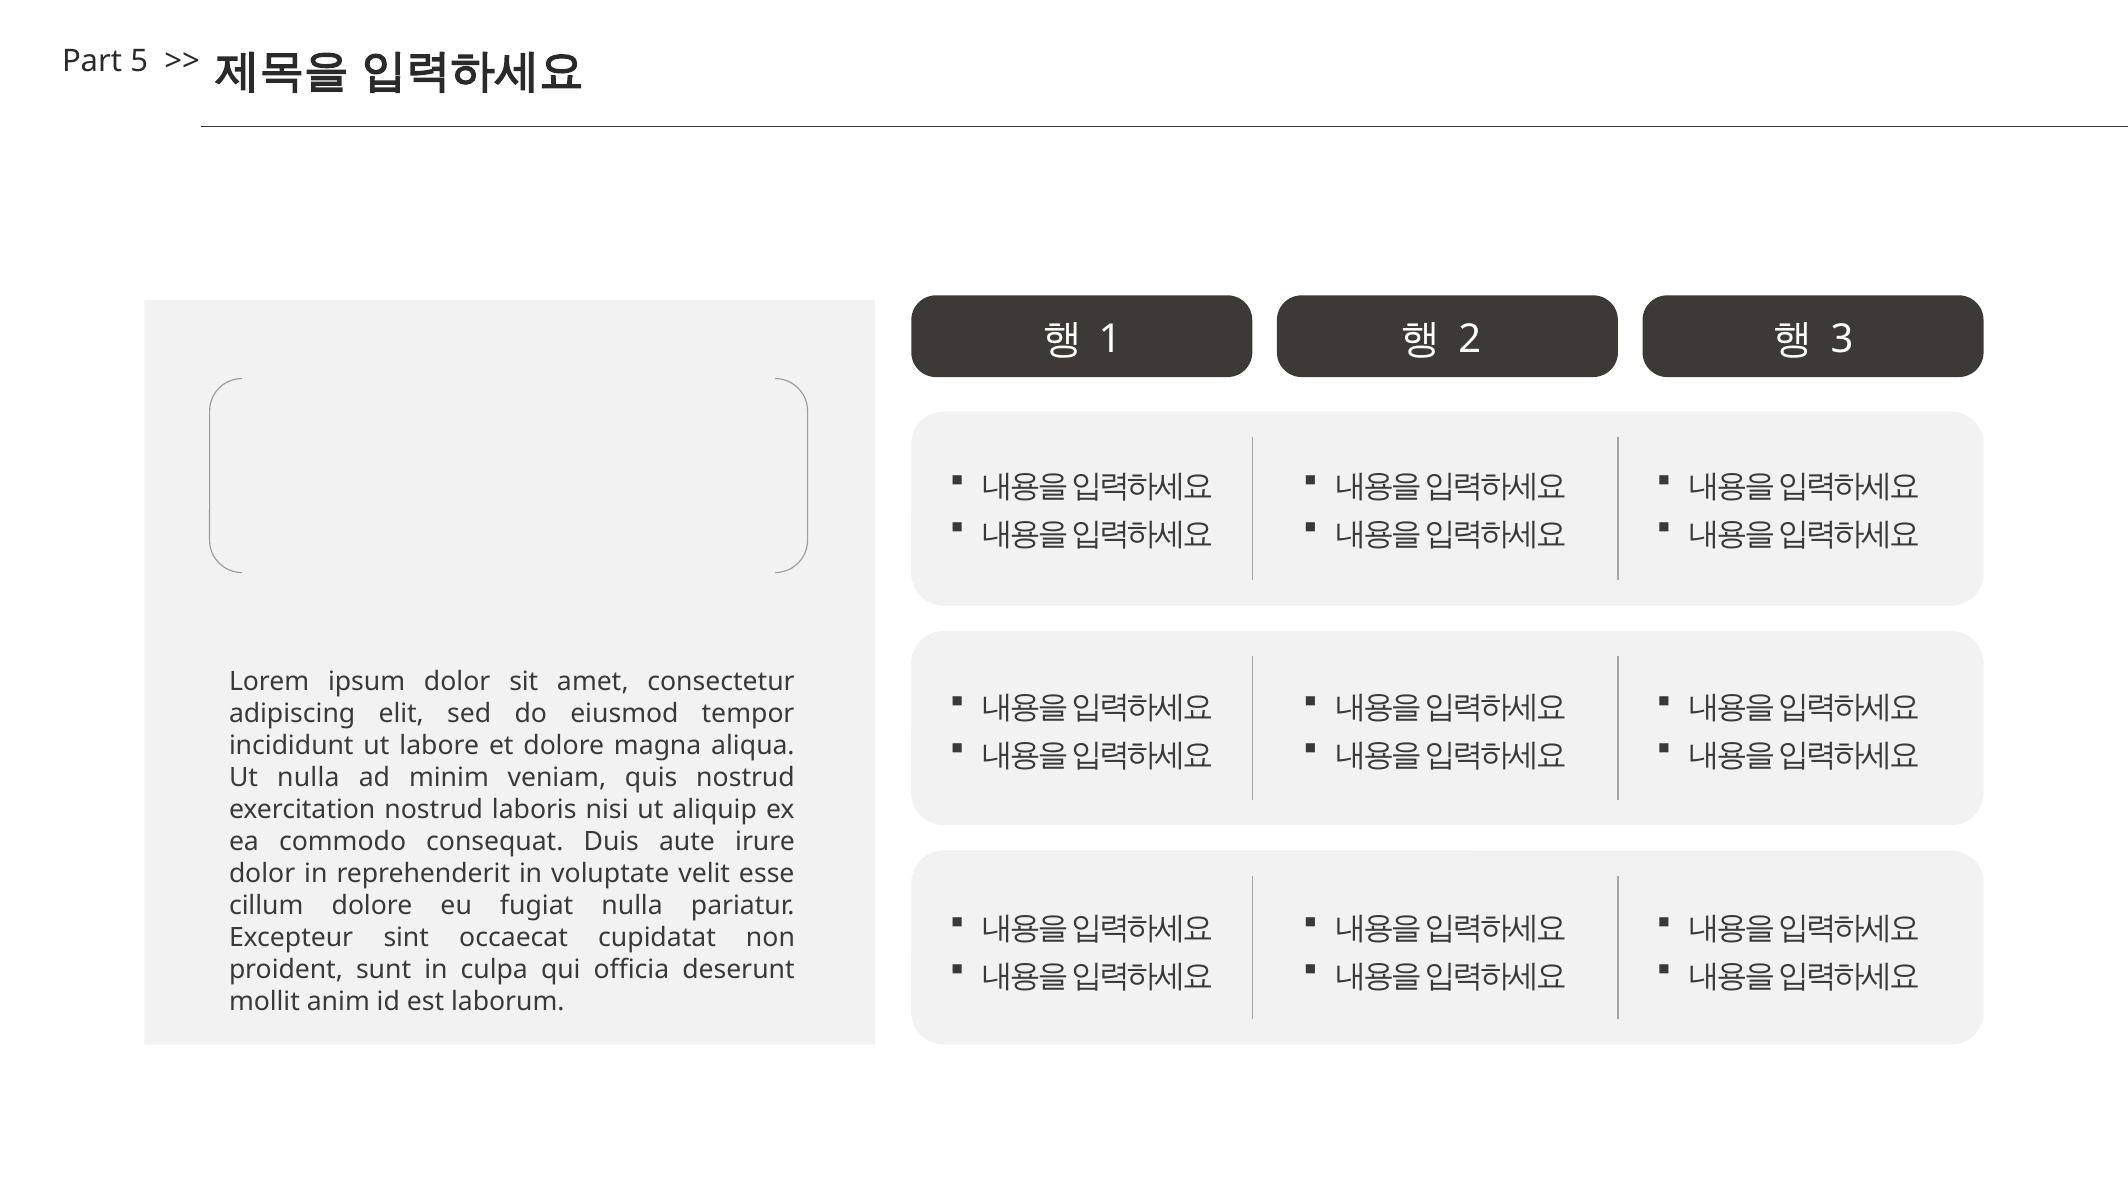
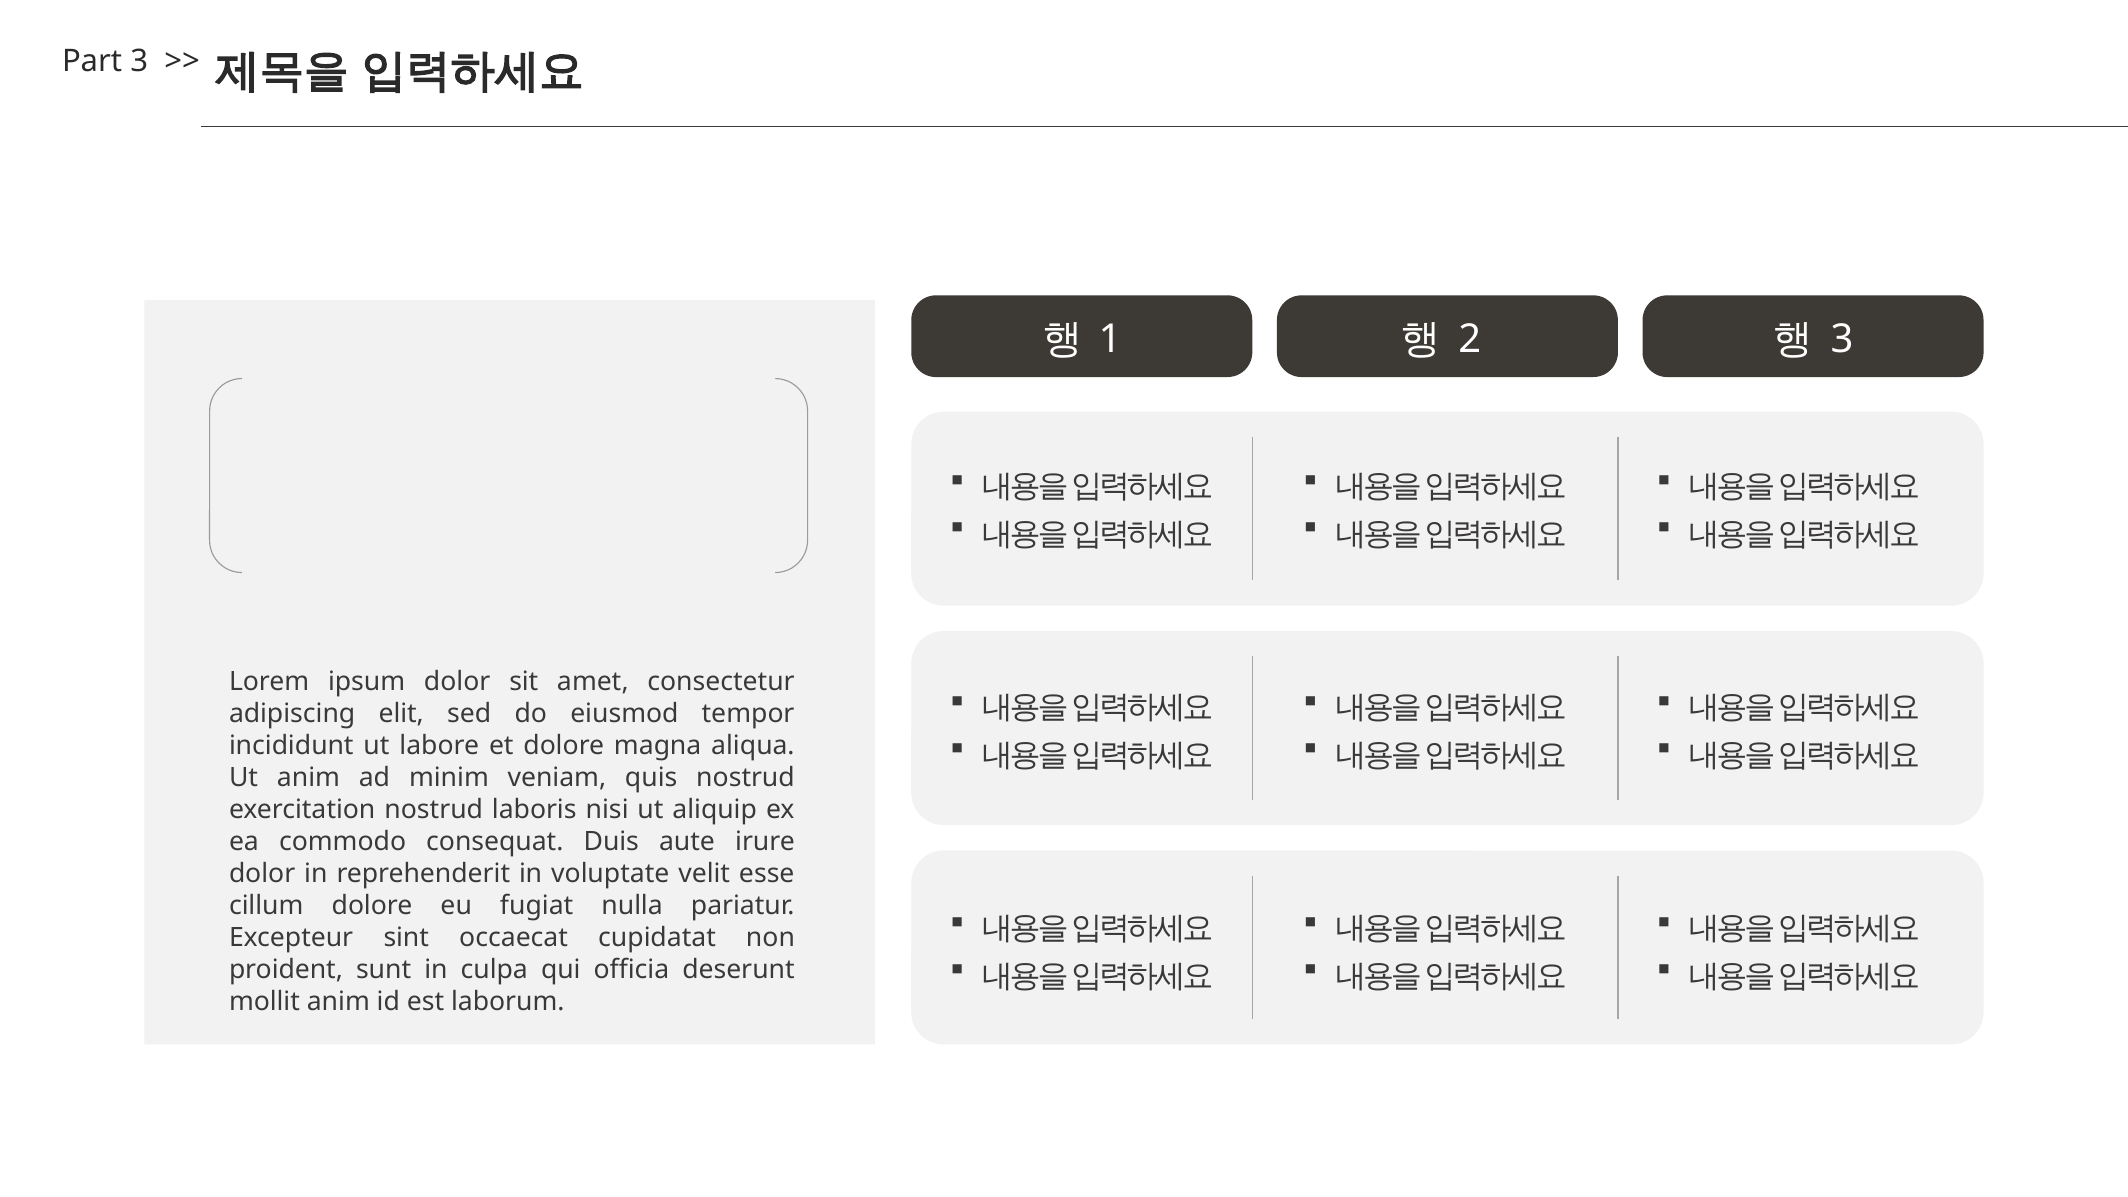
Part 5: 5 -> 3 (139, 61)
Ut nulla: nulla -> anim (309, 778)
